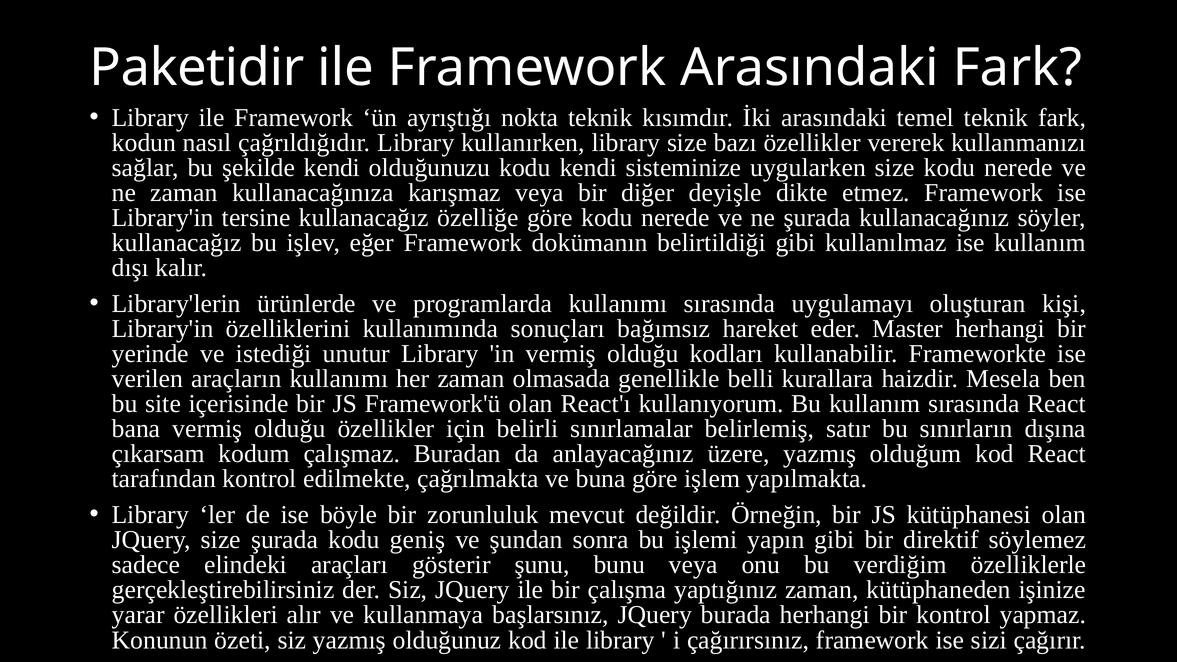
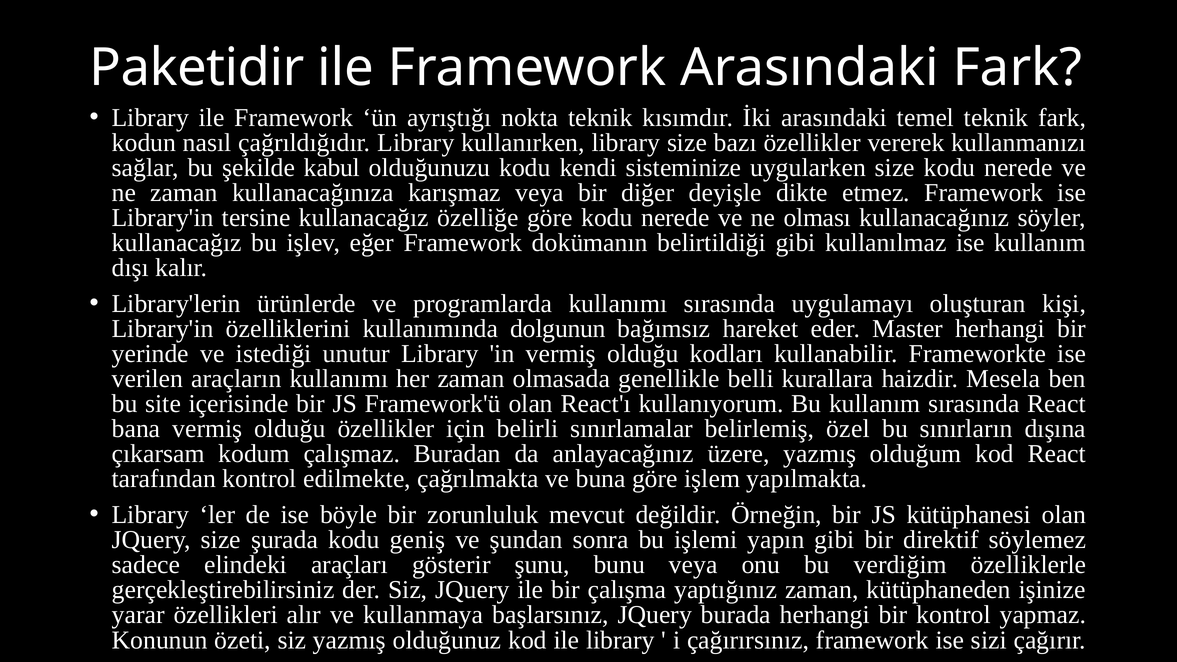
şekilde kendi: kendi -> kabul (332, 168)
ne şurada: şurada -> olması (817, 218)
sonuçları: sonuçları -> dolgunun (558, 329)
satır: satır -> özel (848, 429)
